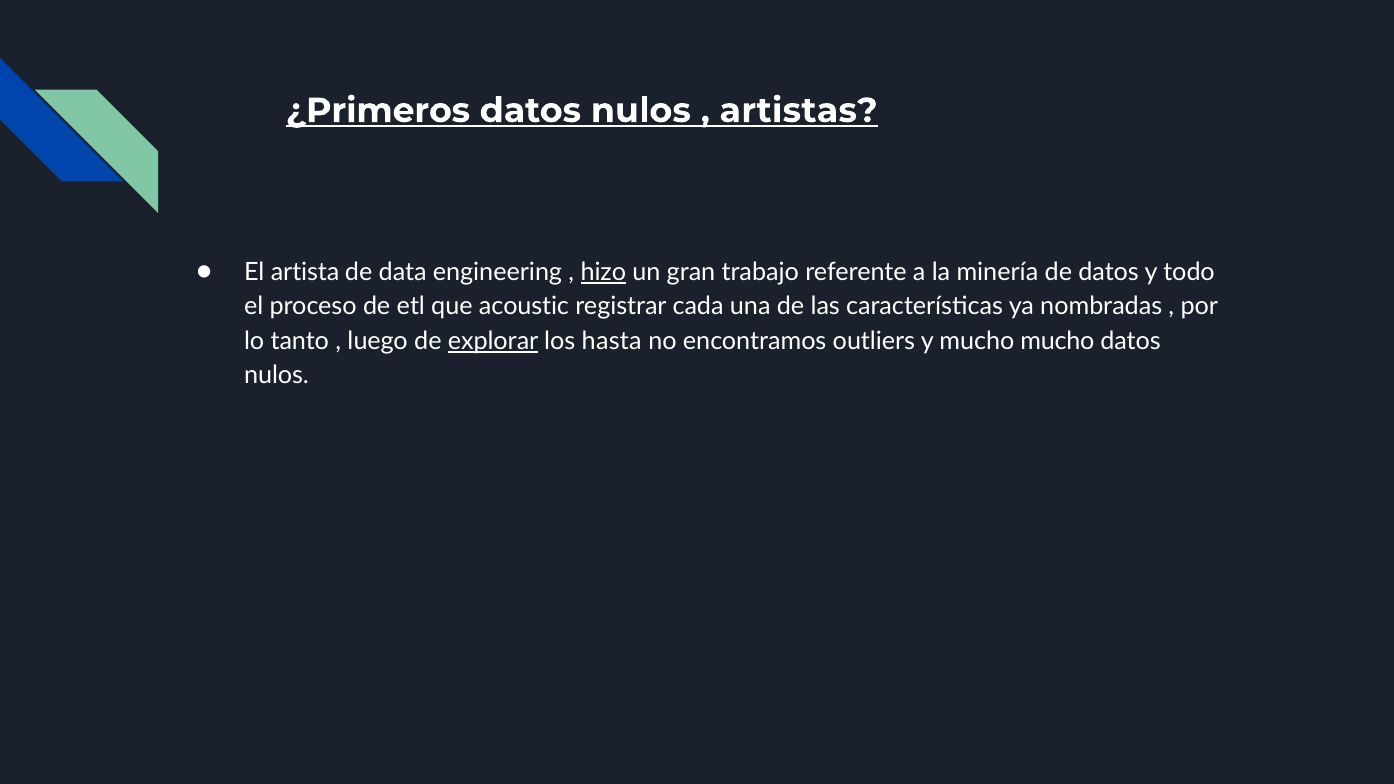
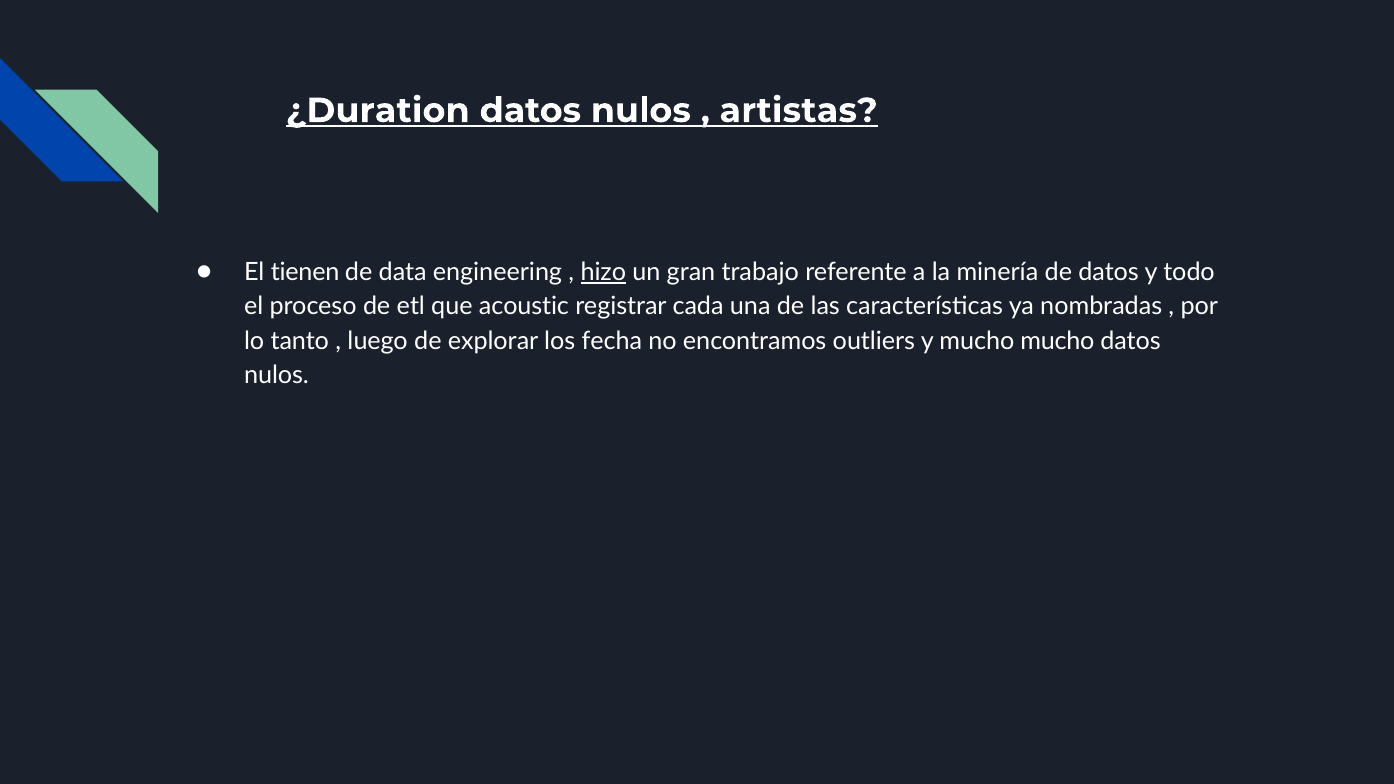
¿Primeros: ¿Primeros -> ¿Duration (378, 111)
artista: artista -> tienen (305, 272)
explorar underline: present -> none (493, 341)
hasta: hasta -> fecha (612, 341)
